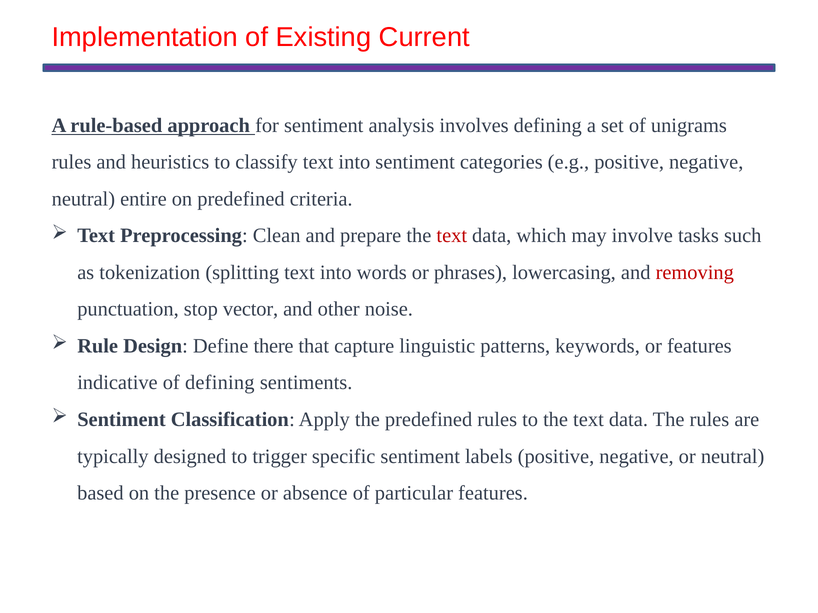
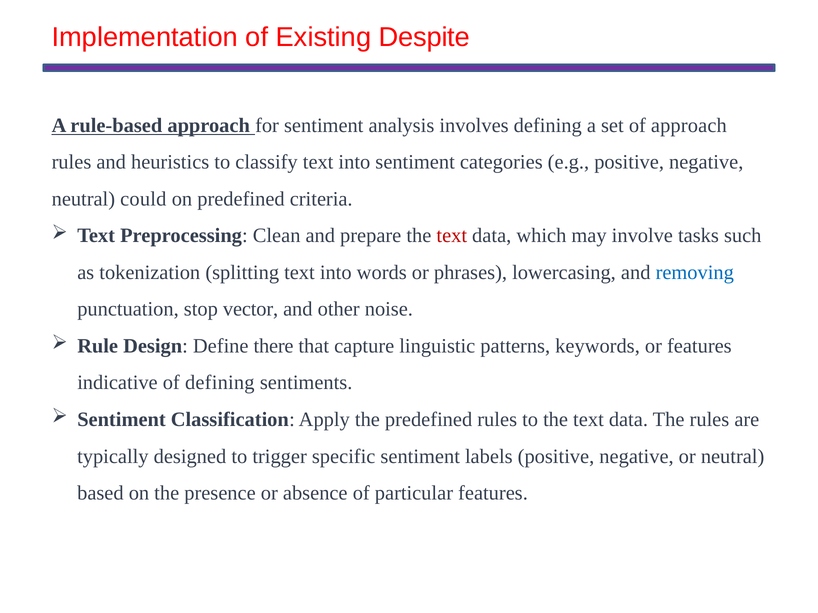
Current: Current -> Despite (424, 37)
of unigrams: unigrams -> approach (689, 125)
entire: entire -> could (143, 199)
removing colour: red -> blue (695, 273)
